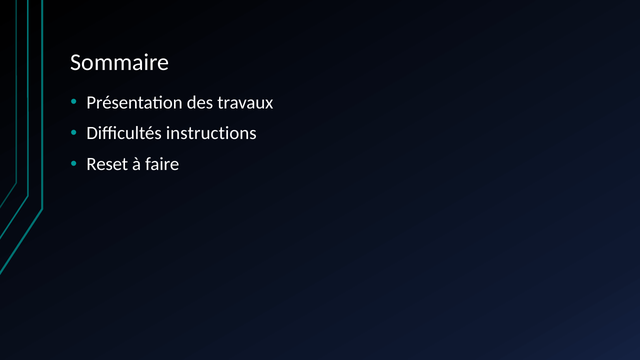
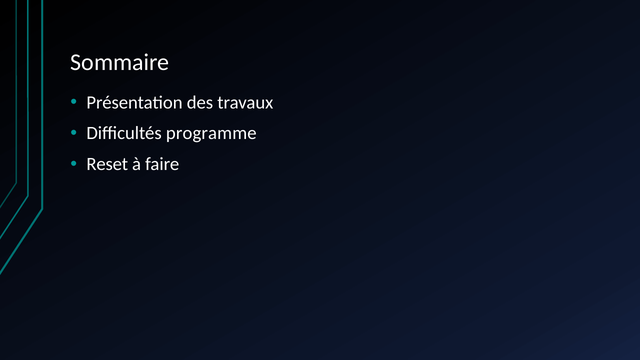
instructions: instructions -> programme (211, 133)
